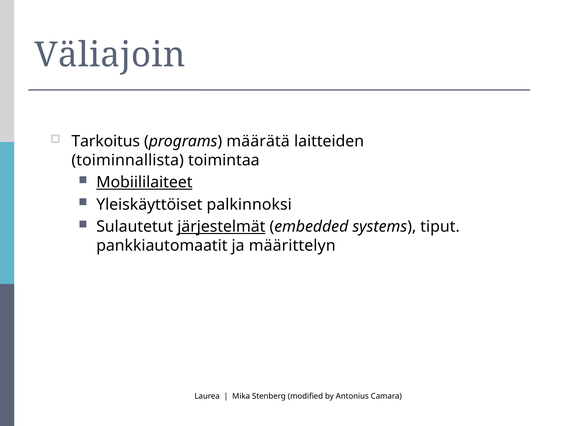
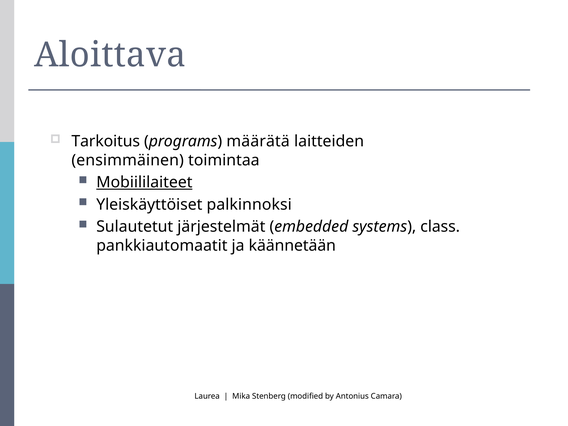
Väliajoin: Väliajoin -> Aloittava (110, 55)
toiminnallista: toiminnallista -> ensimmäinen (128, 160)
järjestelmät underline: present -> none (221, 227)
tiput: tiput -> class (440, 227)
määrittelyn: määrittelyn -> käännetään (292, 246)
